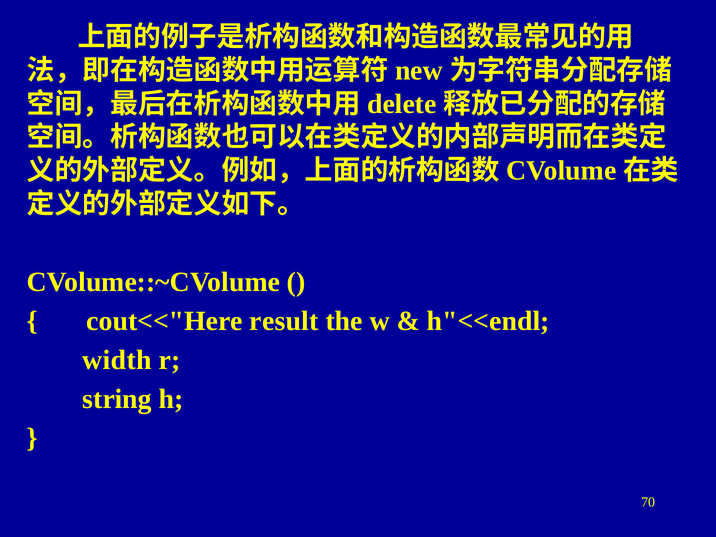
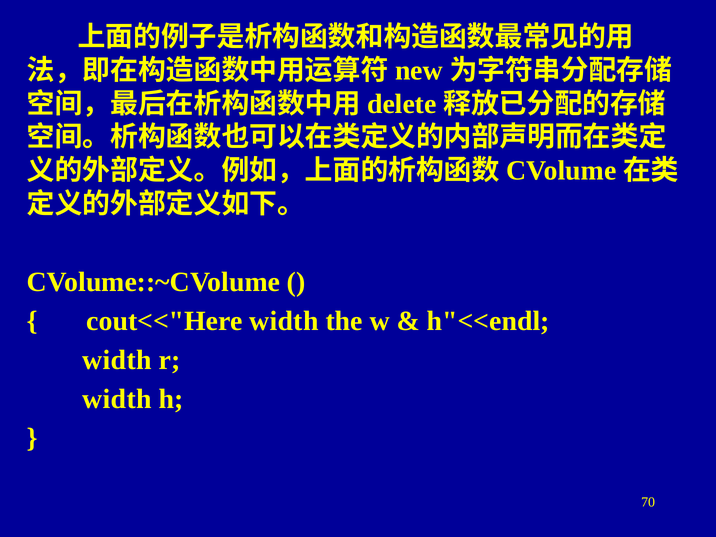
cout<<"Here result: result -> width (284, 321)
string: string -> width (117, 399)
